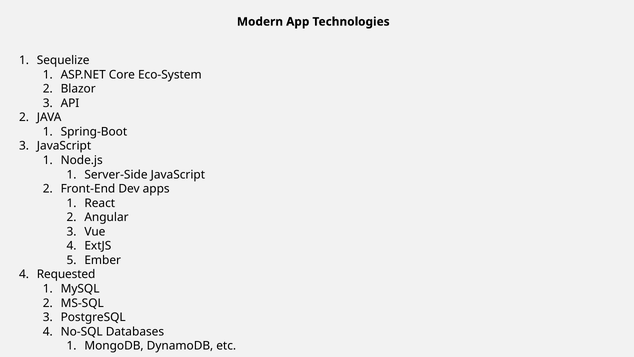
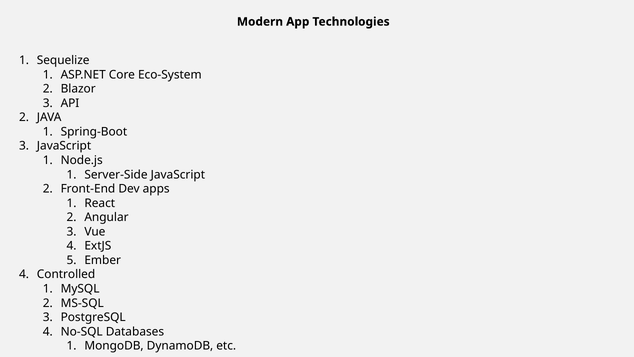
Requested: Requested -> Controlled (66, 274)
